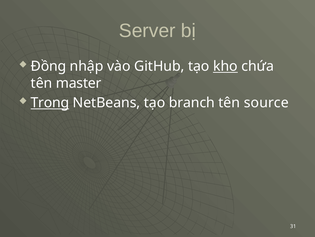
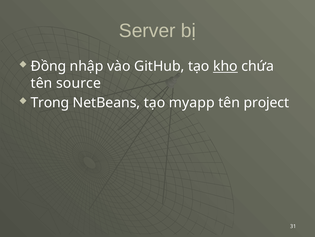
master: master -> source (79, 83)
Trong underline: present -> none (50, 102)
branch: branch -> myapp (192, 102)
source: source -> project (266, 102)
